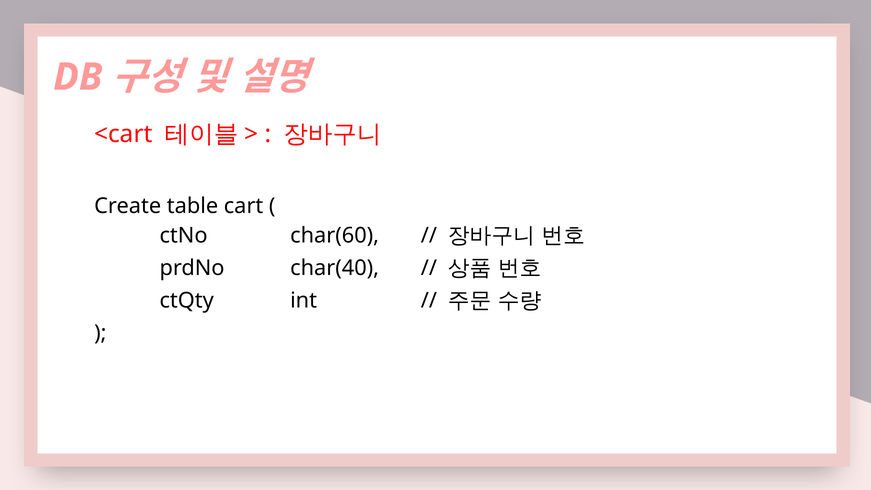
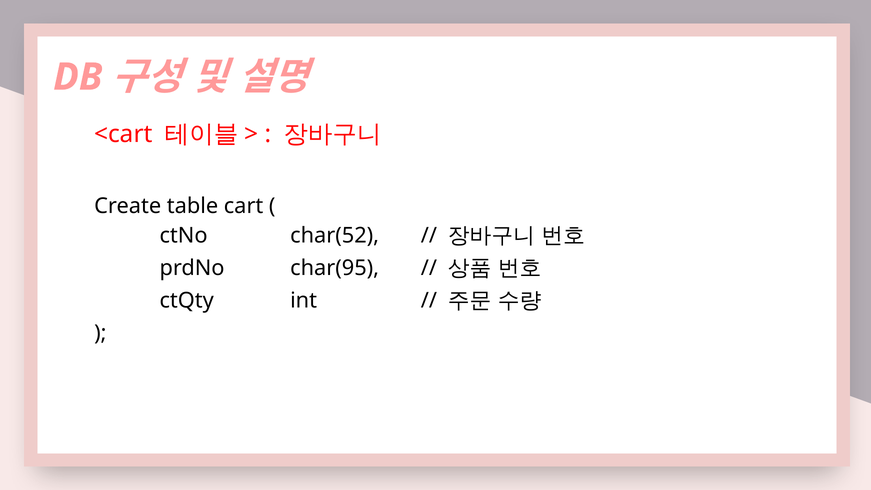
char(60: char(60 -> char(52 (335, 235)
char(40: char(40 -> char(95 (335, 268)
